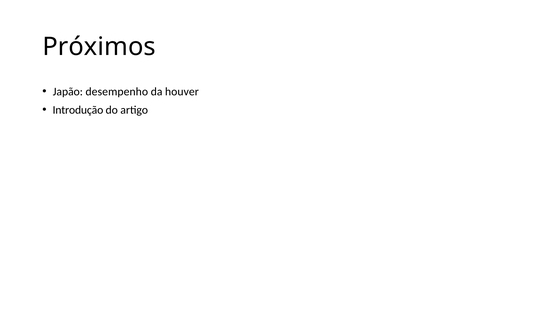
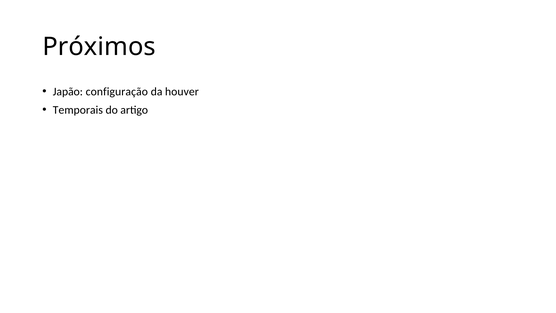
desempenho: desempenho -> configuração (117, 92)
Introdução: Introdução -> Temporais (78, 110)
